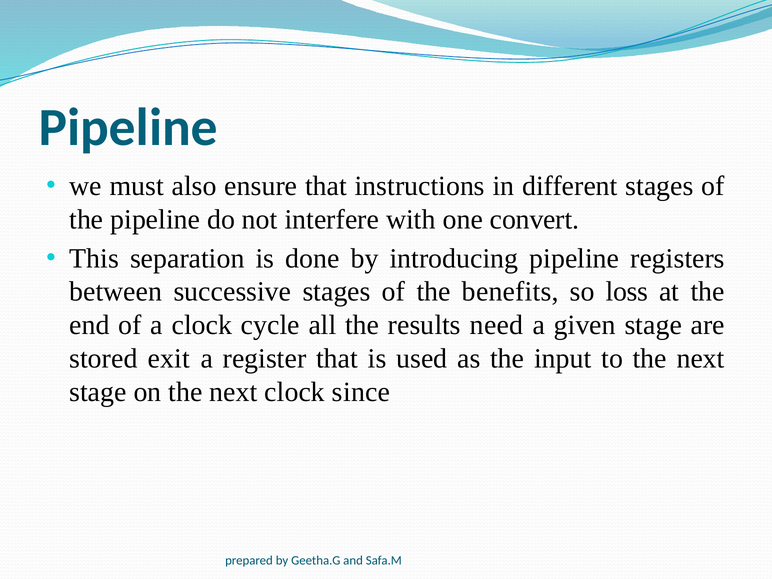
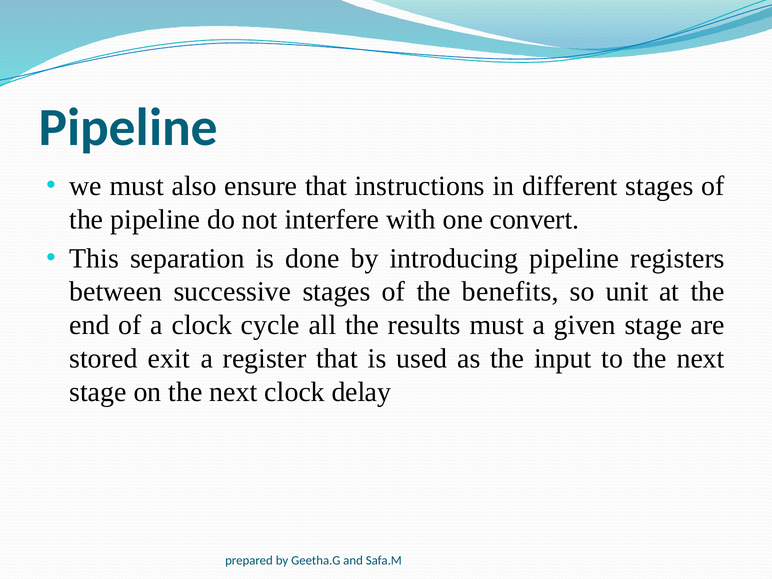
loss: loss -> unit (627, 292)
results need: need -> must (497, 325)
since: since -> delay (361, 392)
